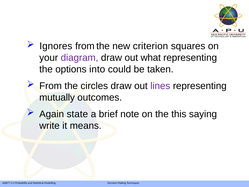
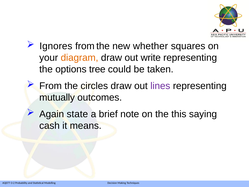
criterion: criterion -> whether (150, 46)
diagram colour: purple -> orange (80, 58)
what: what -> write (151, 58)
into: into -> tree (97, 69)
write: write -> cash (49, 125)
